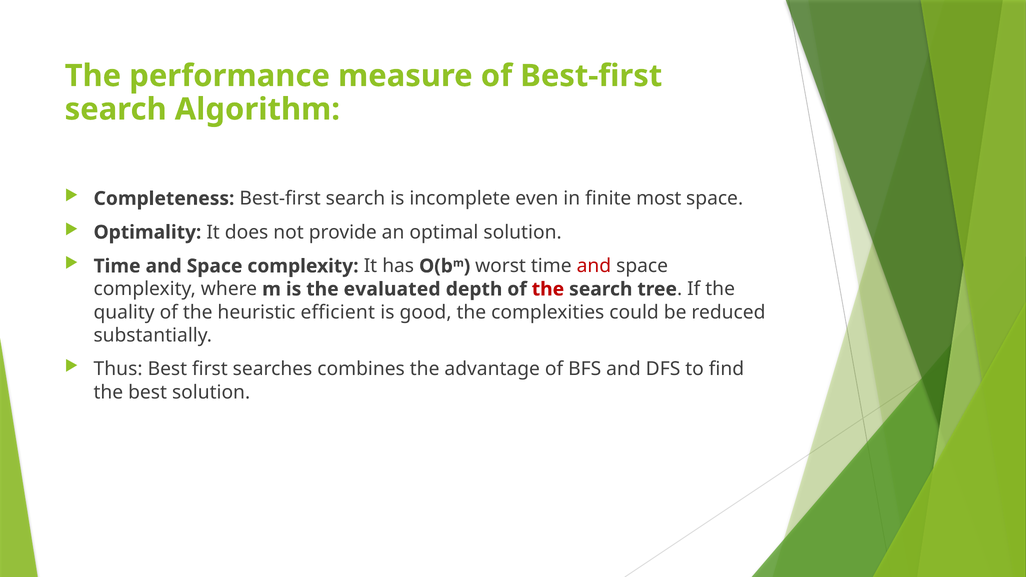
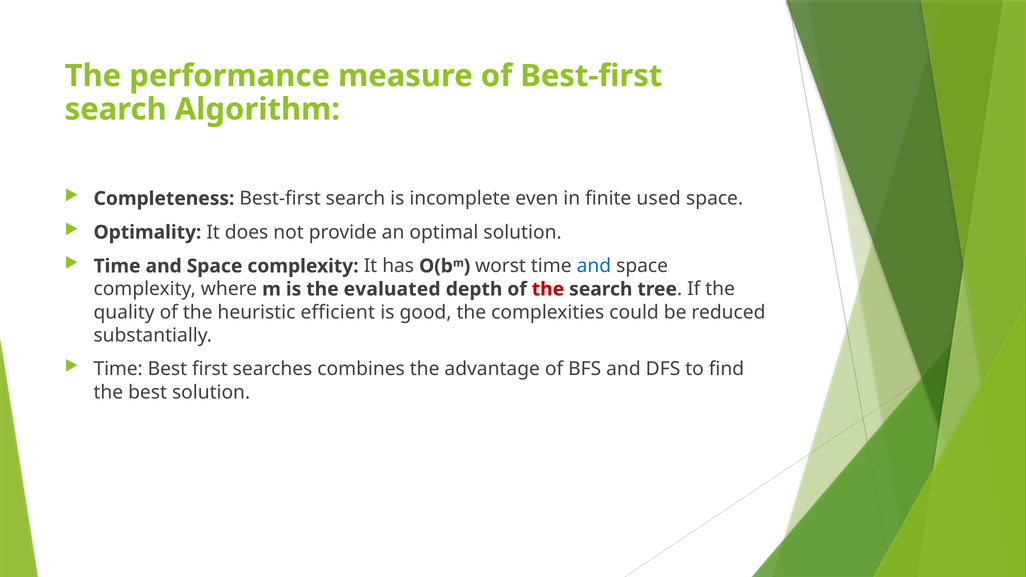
most: most -> used (659, 199)
and colour: red -> blue (594, 266)
Thus: Thus -> Time (118, 369)
